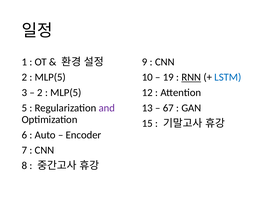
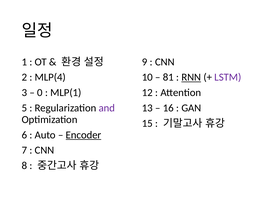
MLP(5: MLP(5 -> MLP(4 (50, 77)
19: 19 -> 81 (168, 77)
LSTM colour: blue -> purple (228, 77)
2: 2 -> 0 (40, 93)
MLP(5: MLP(5 -> MLP(1 (66, 93)
67: 67 -> 16 (168, 108)
Encoder underline: none -> present (84, 135)
